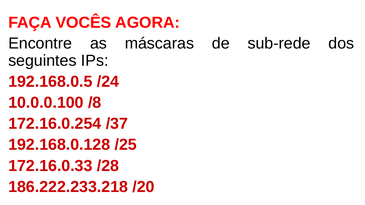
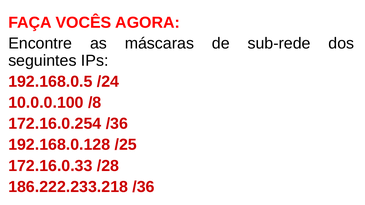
172.16.0.254 /37: /37 -> /36 (117, 124)
186.222.233.218 /20: /20 -> /36 (143, 187)
